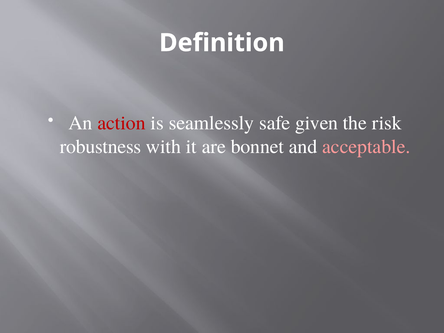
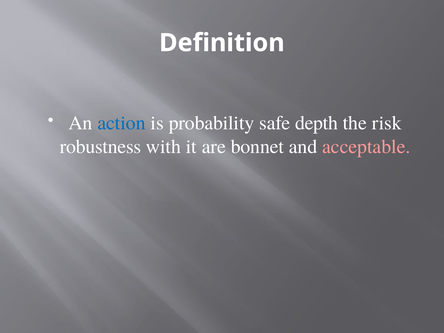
action colour: red -> blue (122, 123)
seamlessly: seamlessly -> probability (211, 123)
given: given -> depth (317, 123)
